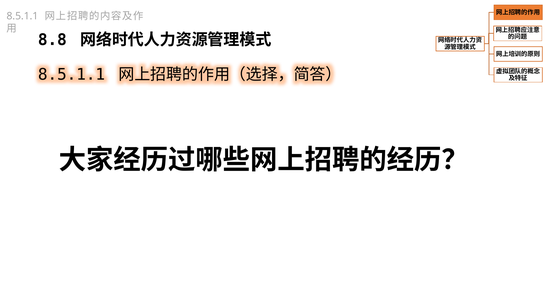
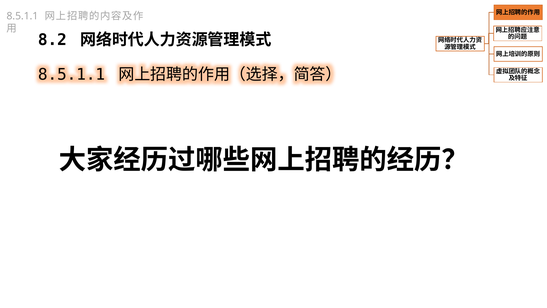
8.8: 8.8 -> 8.2 (52, 40)
